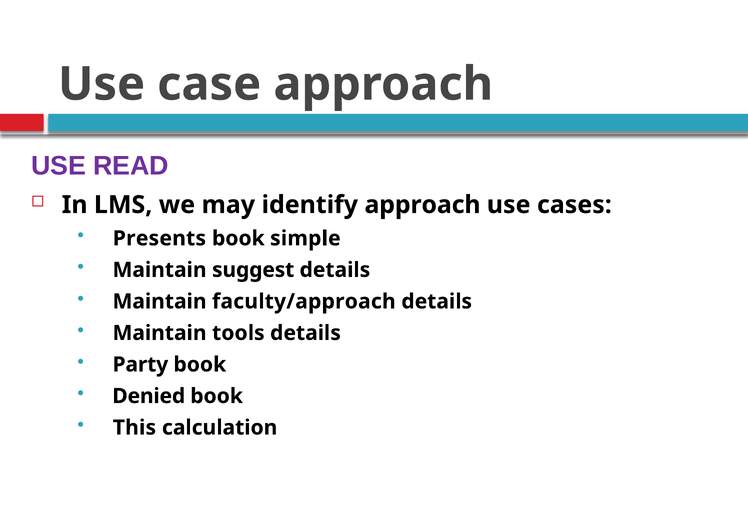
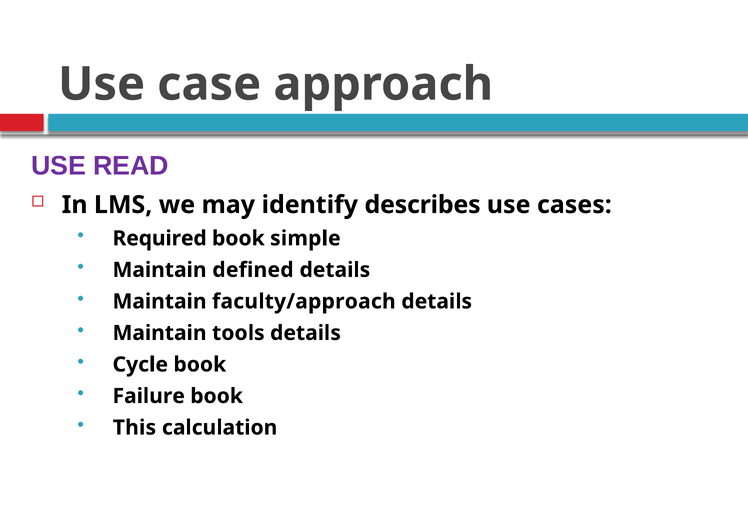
identify approach: approach -> describes (423, 205)
Presents: Presents -> Required (160, 238)
suggest: suggest -> defined (253, 270)
Party: Party -> Cycle (140, 364)
Denied: Denied -> Failure (149, 396)
